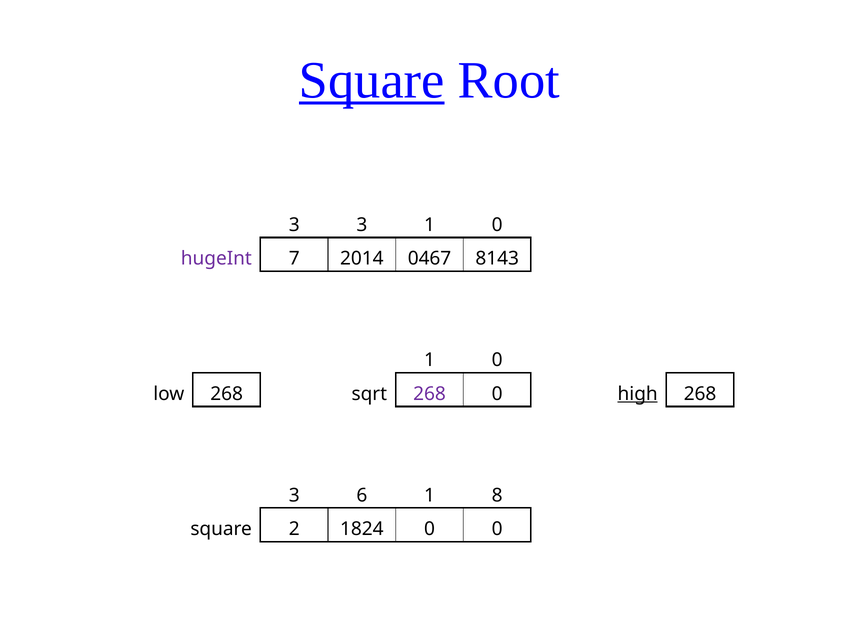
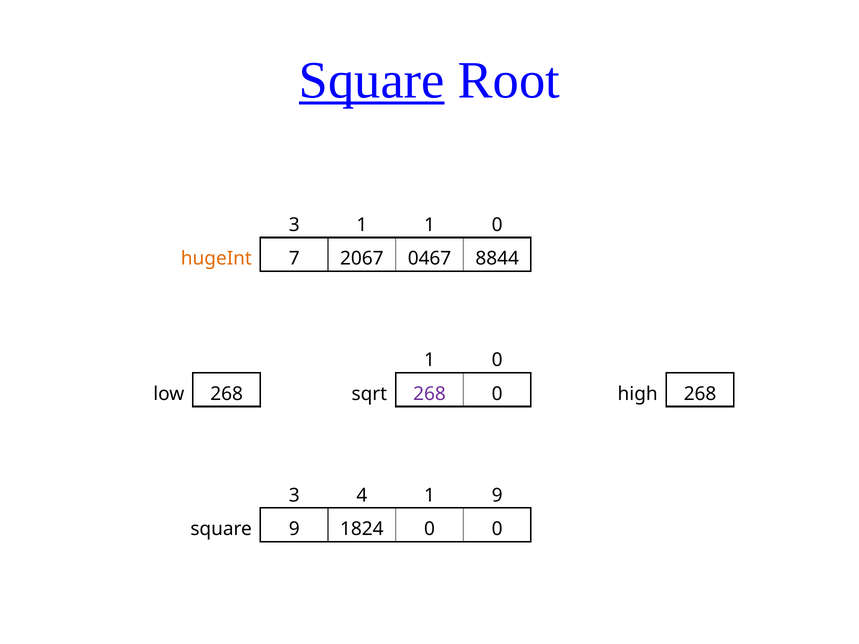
3 3: 3 -> 1 (362, 225)
hugeInt colour: purple -> orange (216, 259)
2014: 2014 -> 2067 (362, 259)
8143: 8143 -> 8844 (497, 259)
high underline: present -> none (638, 394)
6: 6 -> 4 (362, 496)
1 8: 8 -> 9 (497, 496)
square 2: 2 -> 9 (294, 529)
